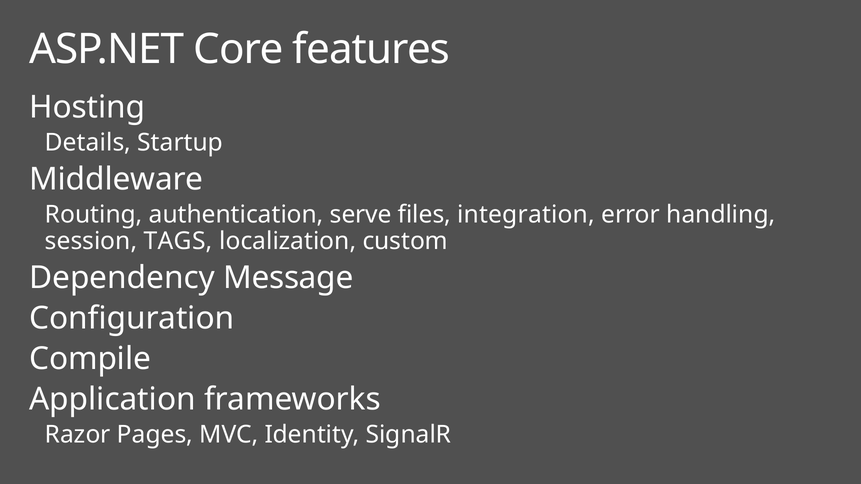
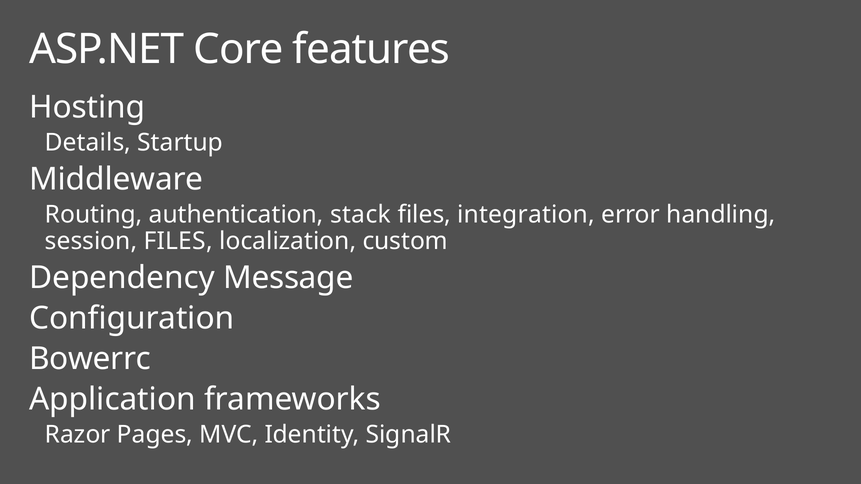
serve: serve -> stack (361, 215)
session TAGS: TAGS -> FILES (178, 241)
Compile: Compile -> Bowerrc (90, 359)
